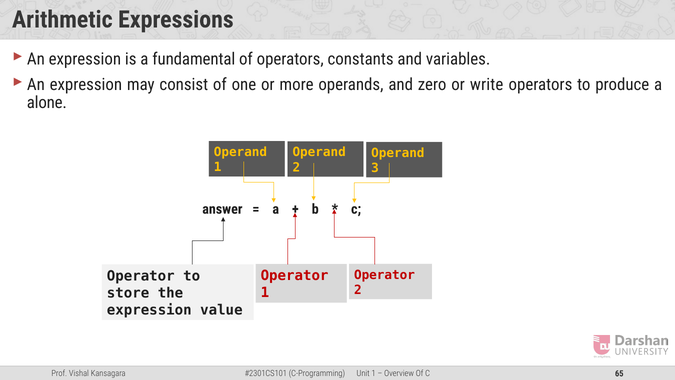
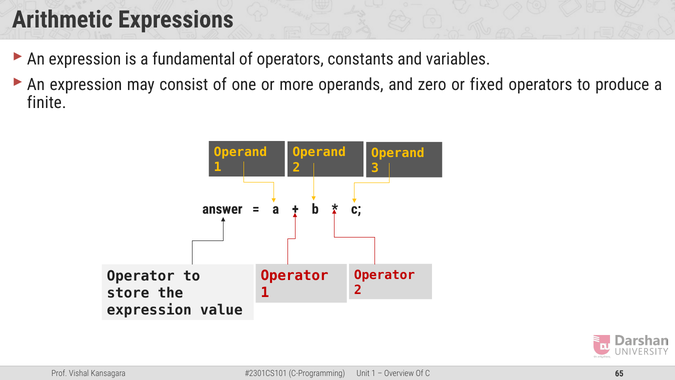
write: write -> fixed (487, 85)
alone: alone -> finite (47, 103)
